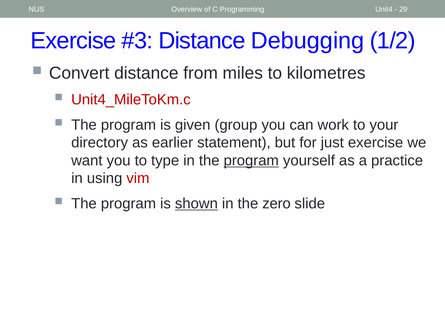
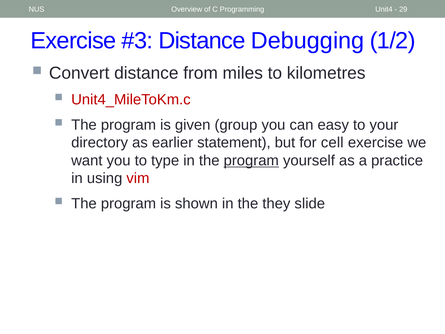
work: work -> easy (333, 125)
just: just -> cell (332, 143)
shown underline: present -> none (196, 203)
zero: zero -> they (276, 203)
